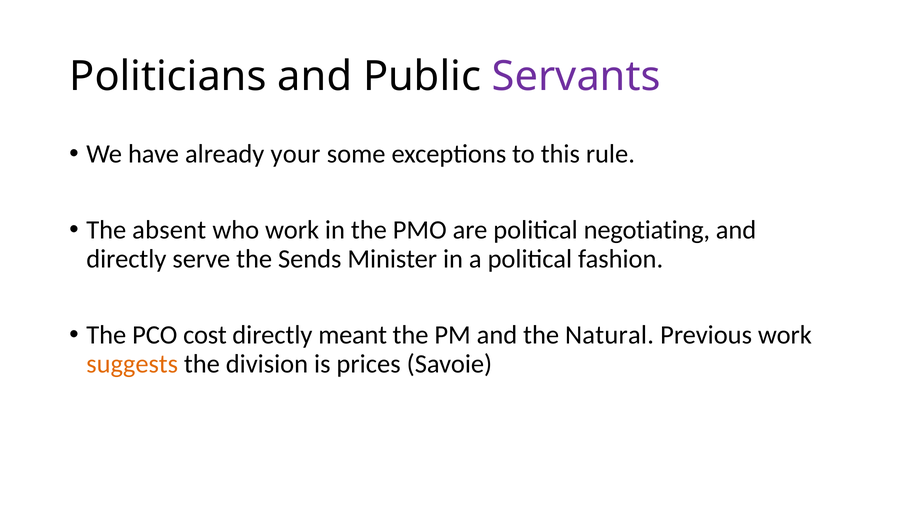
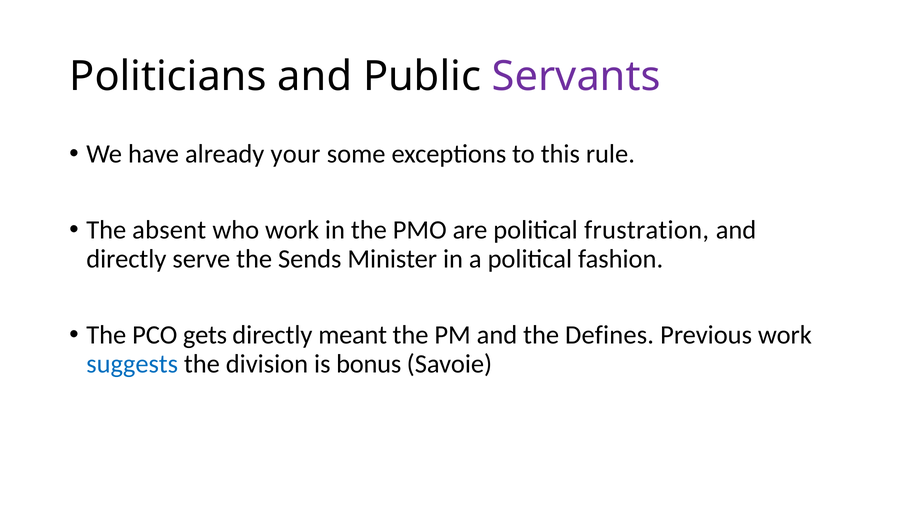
negotiating: negotiating -> frustration (647, 230)
cost: cost -> gets (205, 335)
Natural: Natural -> Defines (610, 335)
suggests colour: orange -> blue (132, 363)
prices: prices -> bonus (369, 363)
